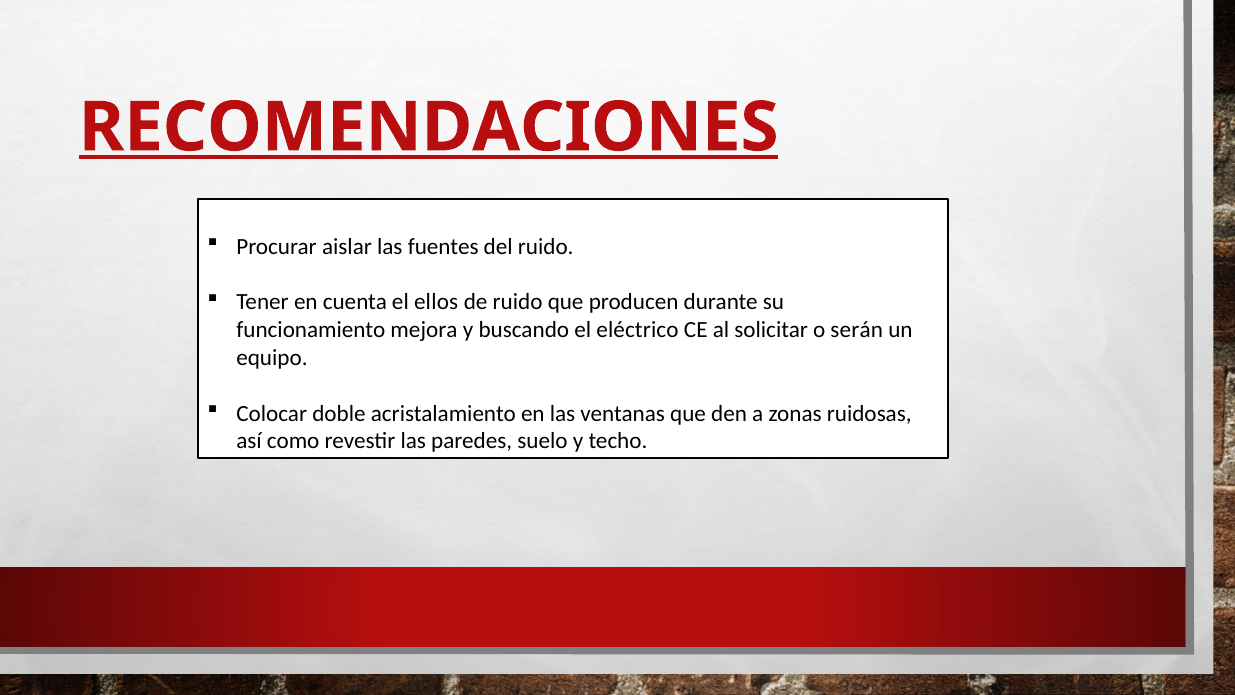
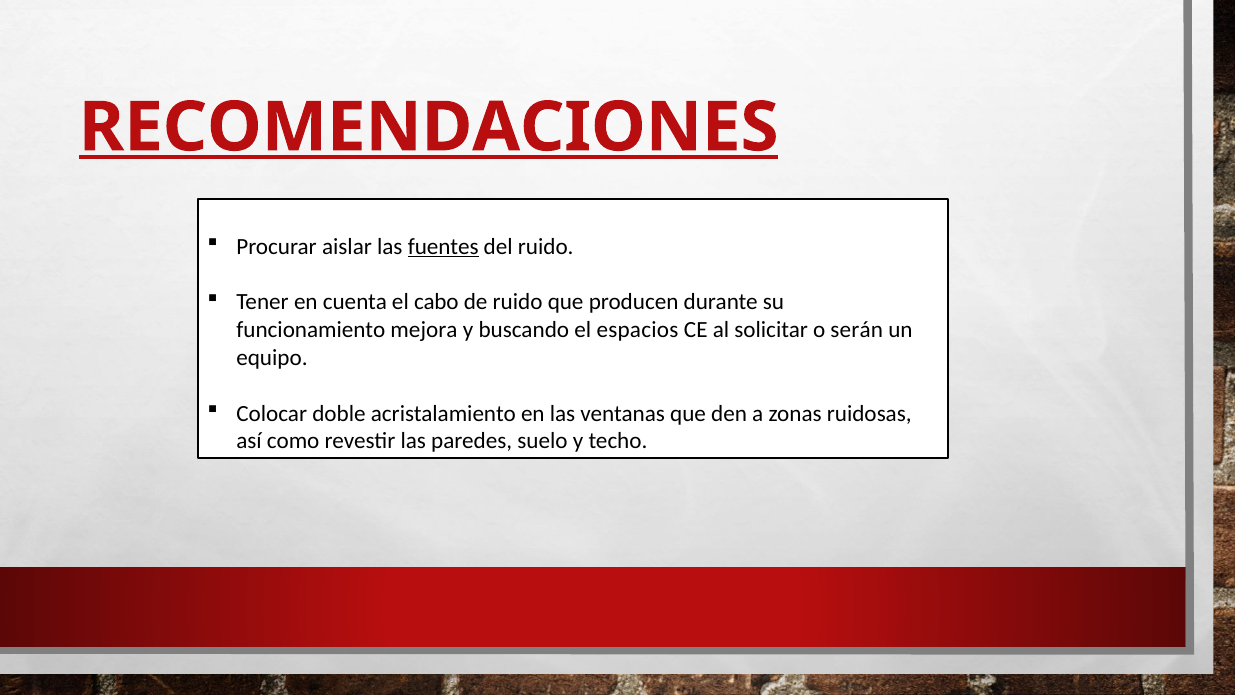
fuentes underline: none -> present (443, 246)
ellos: ellos -> cabo (436, 302)
eléctrico: eléctrico -> espacios (637, 330)
